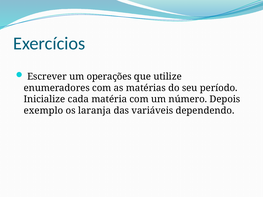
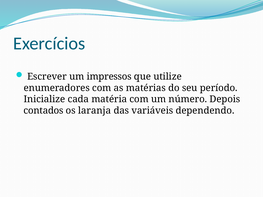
operações: operações -> impressos (109, 77)
exemplo: exemplo -> contados (44, 111)
